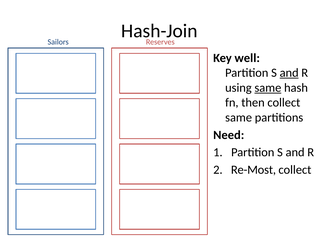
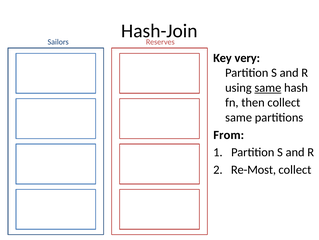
well: well -> very (247, 58)
and underline: present -> none (289, 73)
Need: Need -> From (229, 135)
